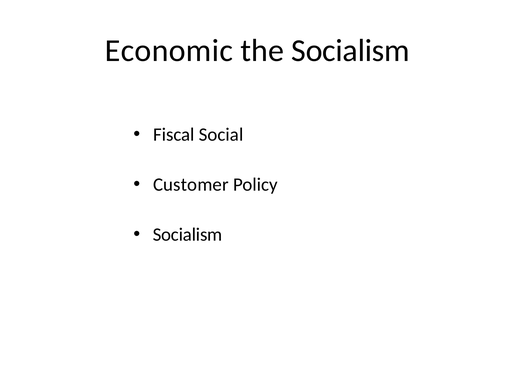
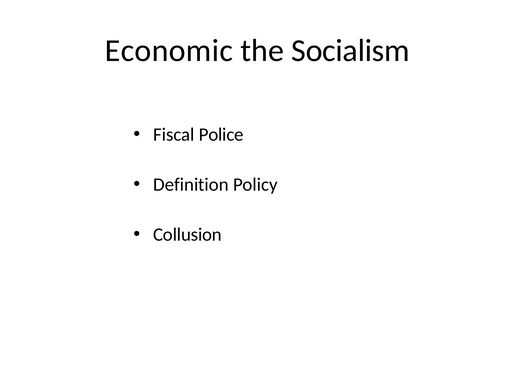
Social: Social -> Police (221, 135)
Customer: Customer -> Definition (191, 185)
Socialism: Socialism -> Collusion (187, 235)
